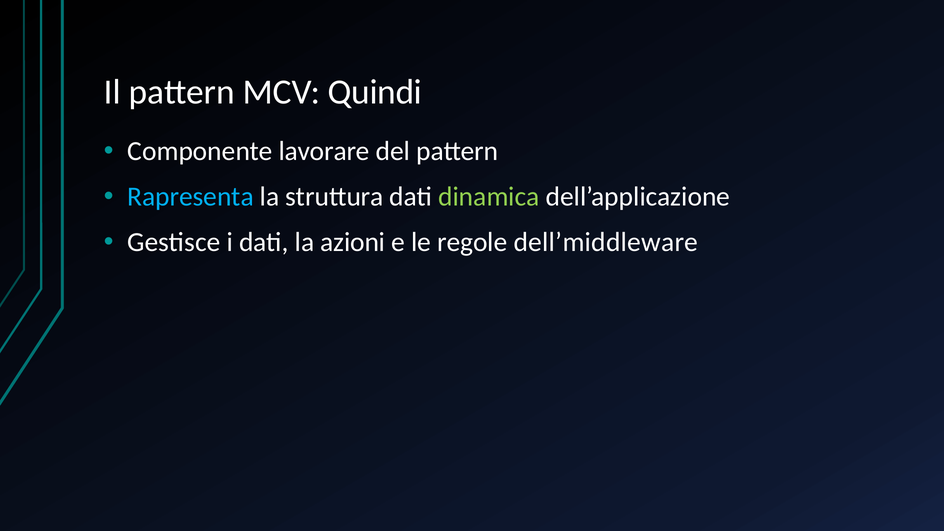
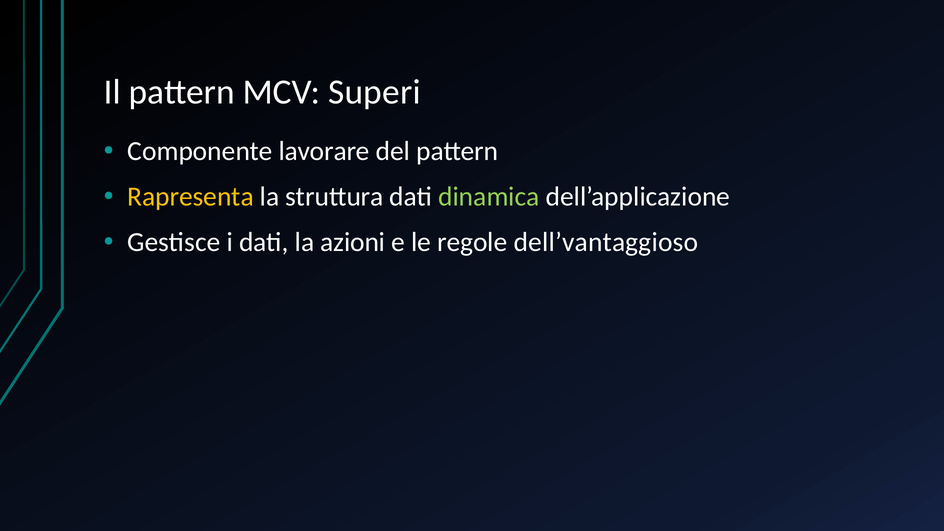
Quindi: Quindi -> Superi (375, 92)
Rapresenta colour: light blue -> yellow (191, 197)
dell’middleware: dell’middleware -> dell’vantaggioso (606, 242)
